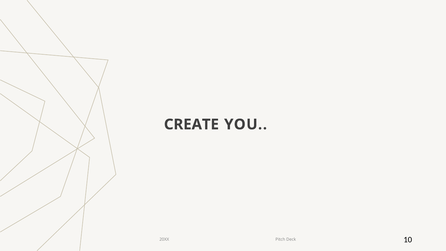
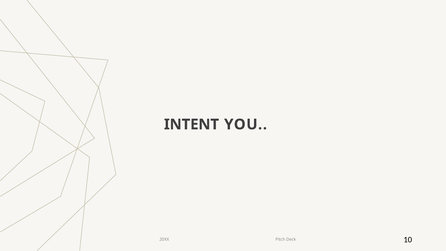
CREATE: CREATE -> INTENT (191, 124)
